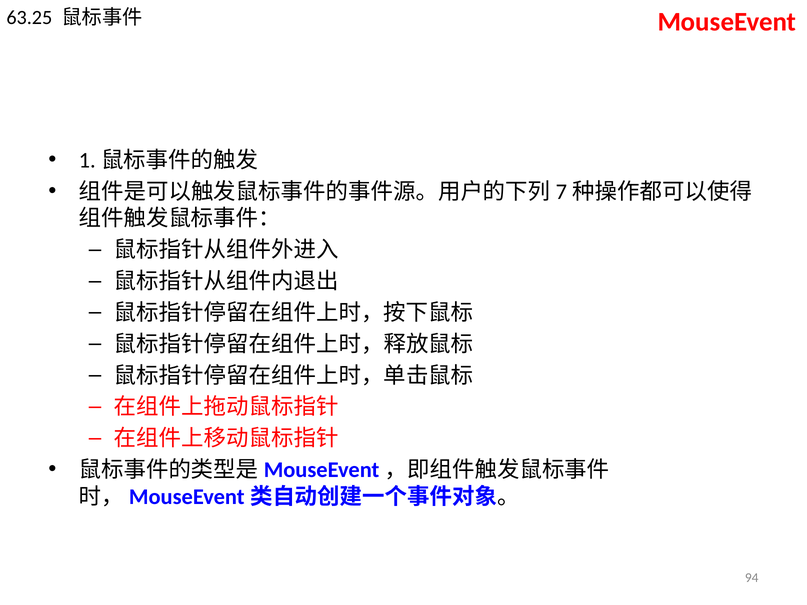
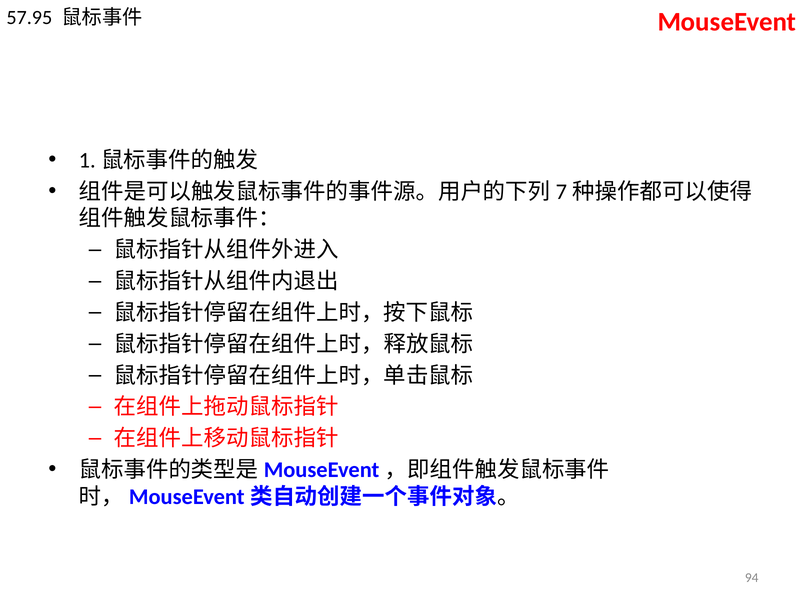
63.25: 63.25 -> 57.95 (29, 17)
